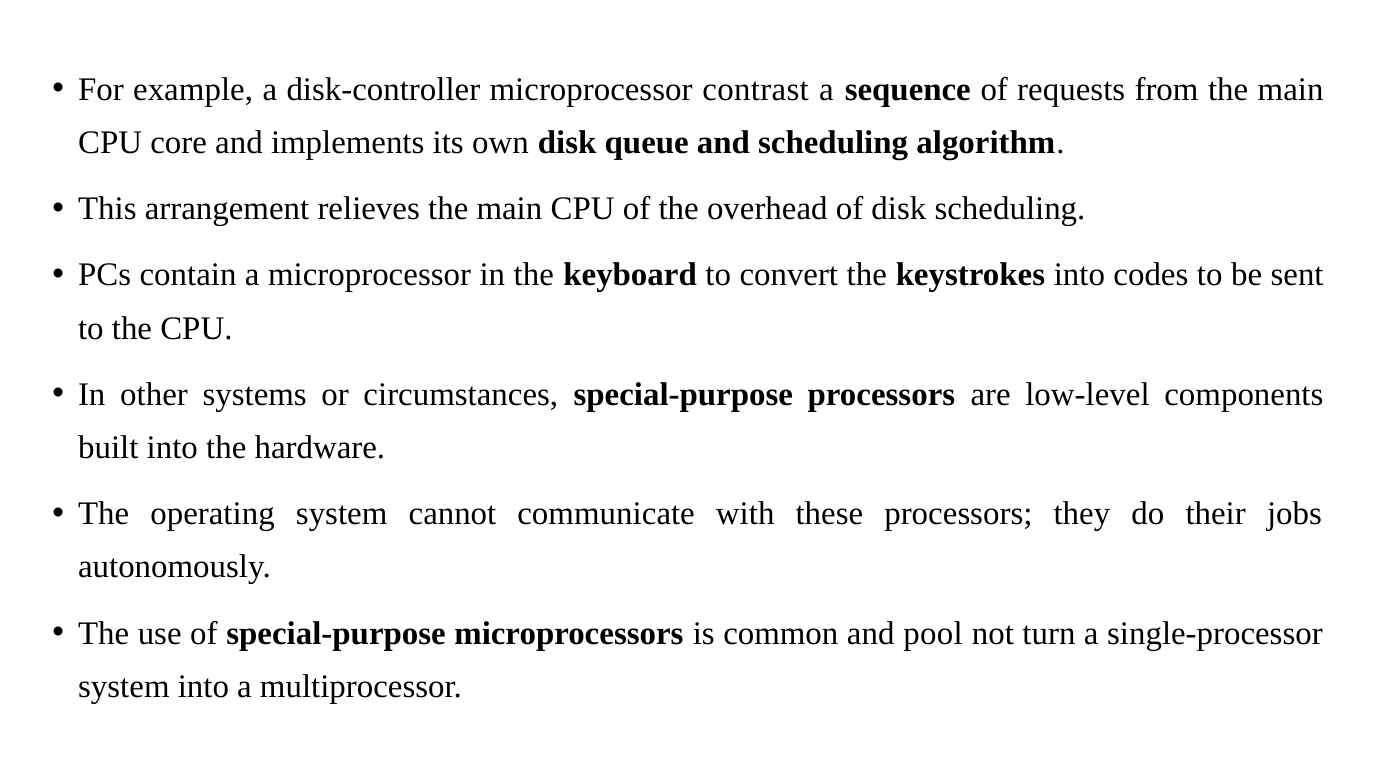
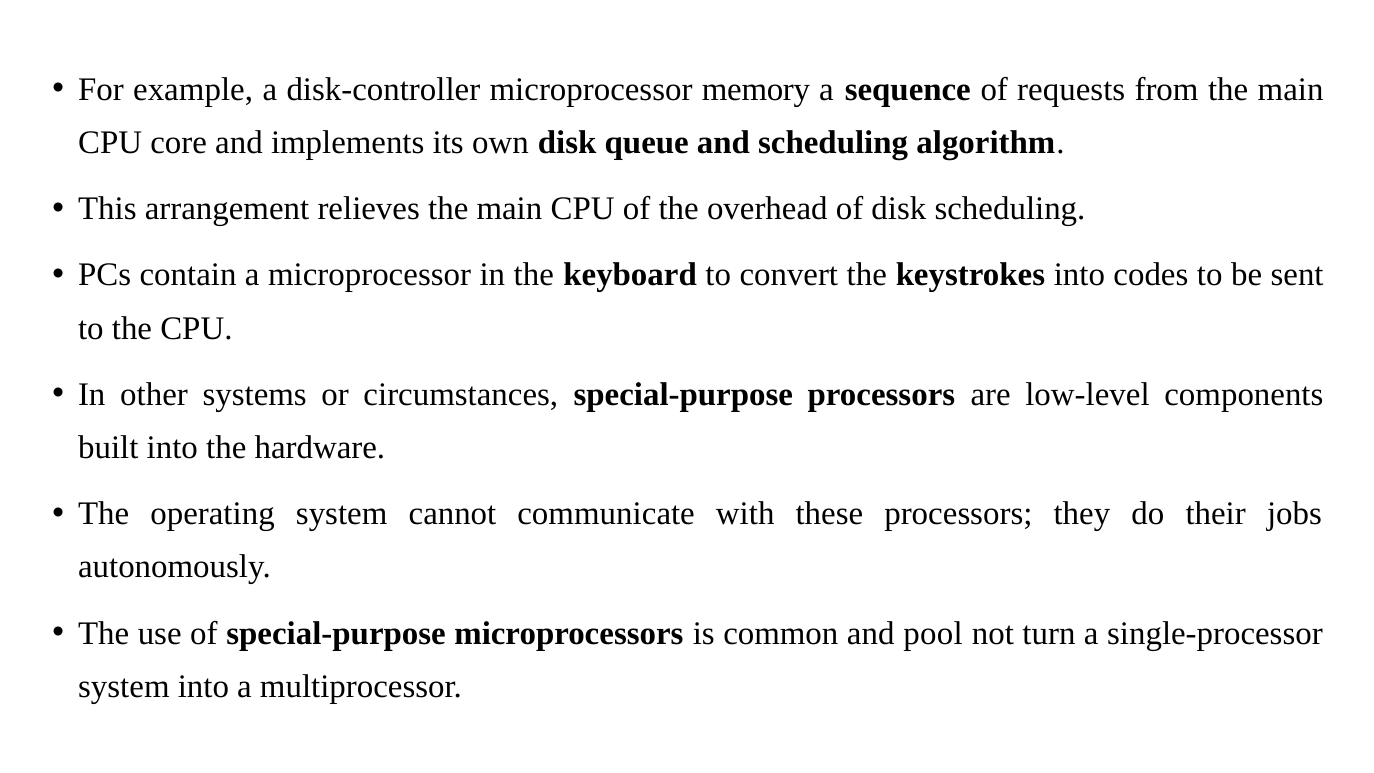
contrast: contrast -> memory (756, 89)
